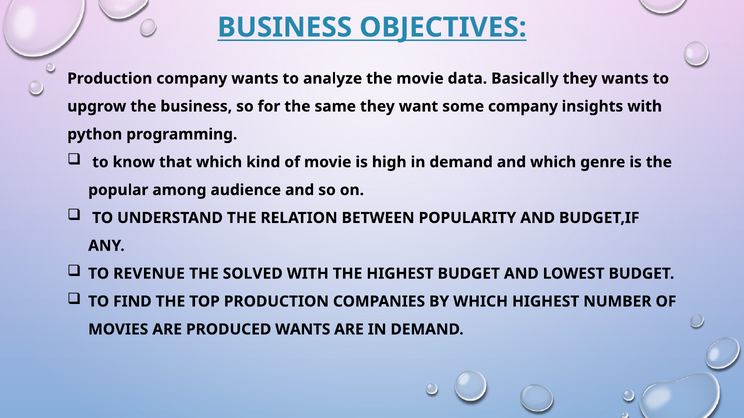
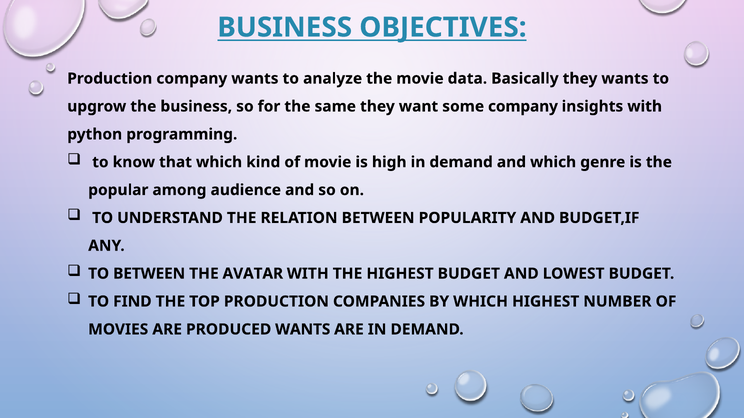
TO REVENUE: REVENUE -> BETWEEN (149, 274)
SOLVED: SOLVED -> AVATAR (253, 274)
